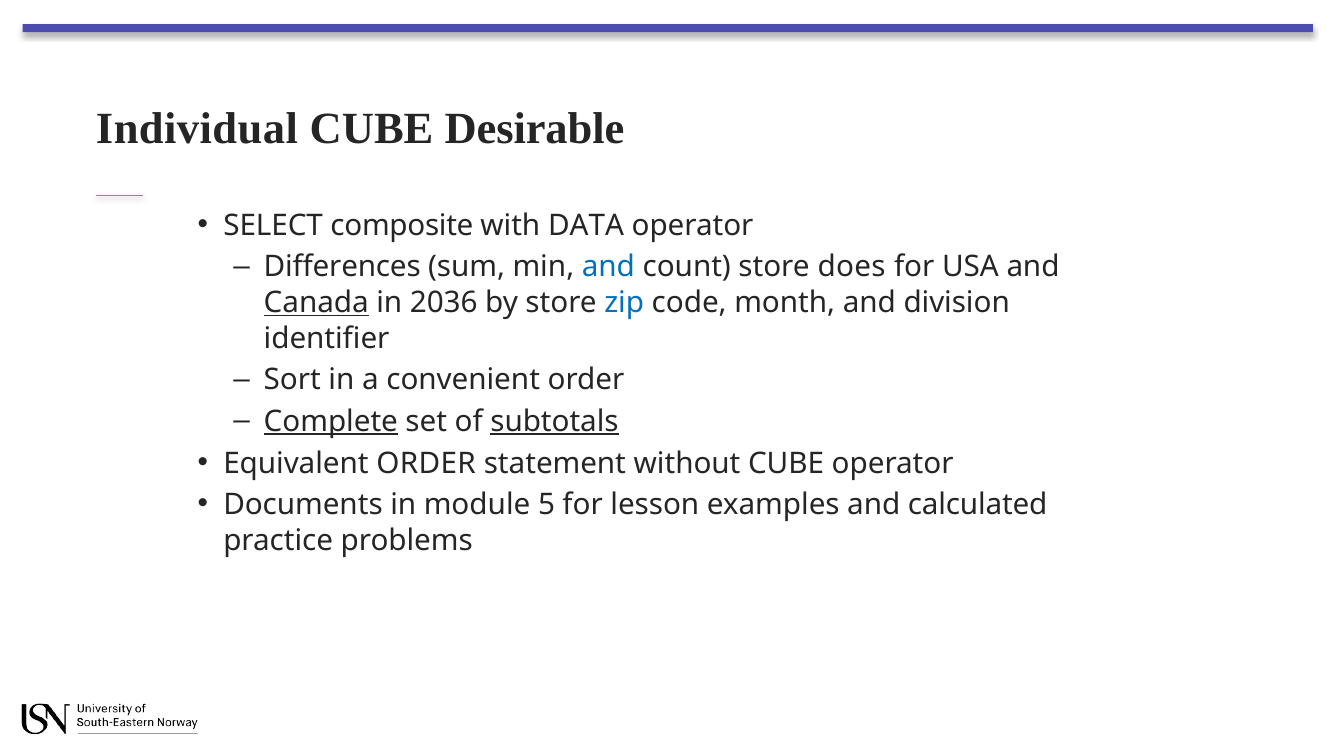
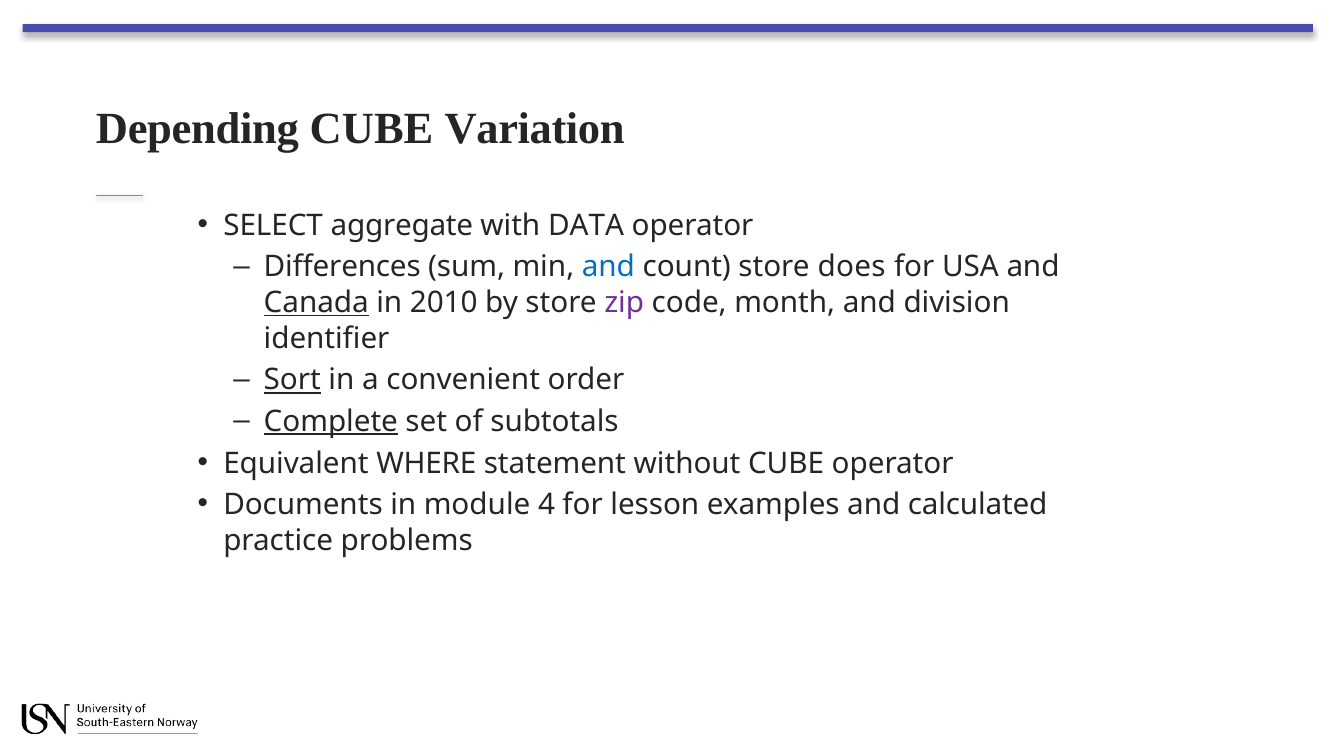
Individual: Individual -> Depending (197, 128)
Desirable: Desirable -> Variation (535, 128)
composite: composite -> aggregate (402, 225)
2036: 2036 -> 2010 (444, 303)
zip colour: blue -> purple (624, 303)
Sort underline: none -> present (292, 380)
subtotals underline: present -> none (554, 421)
Equivalent ORDER: ORDER -> WHERE (426, 463)
5: 5 -> 4 (547, 504)
